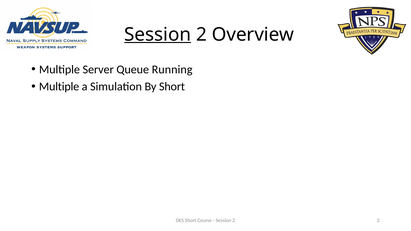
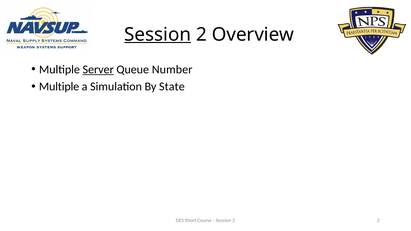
Server underline: none -> present (98, 69)
Running: Running -> Number (172, 69)
By Short: Short -> State (172, 87)
